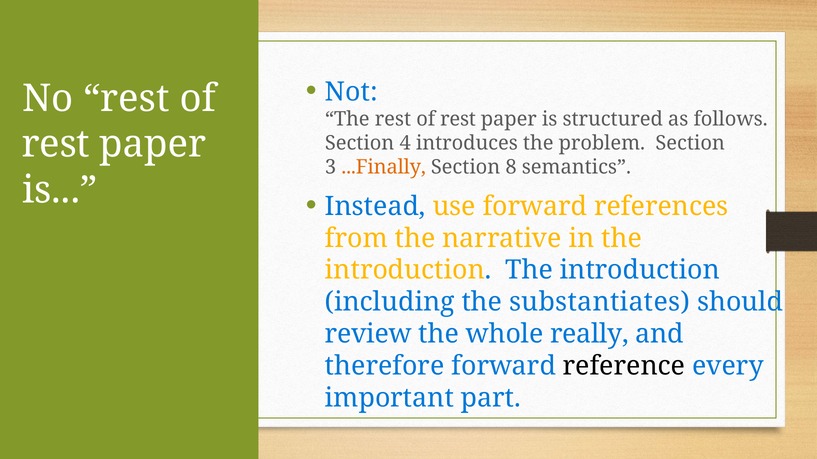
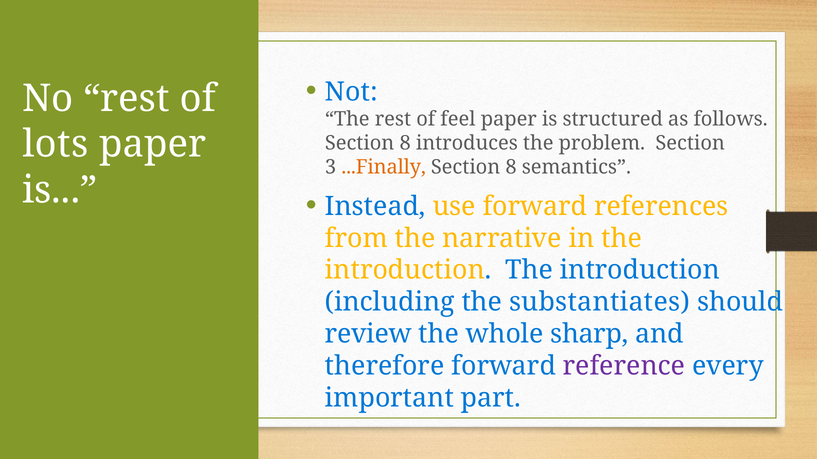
The rest of rest: rest -> feel (458, 119)
rest: rest -> lots (55, 145)
4: 4 -> 8 (405, 143)
really: really -> sharp (589, 335)
reference colour: black -> purple (624, 367)
